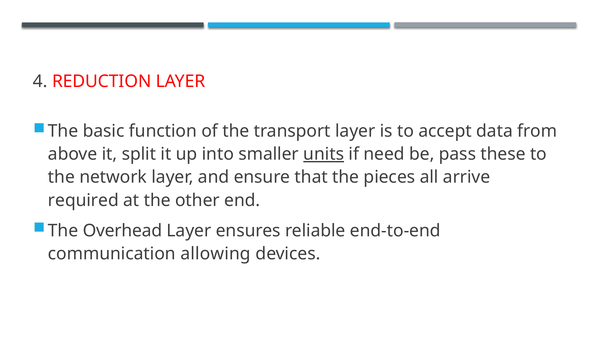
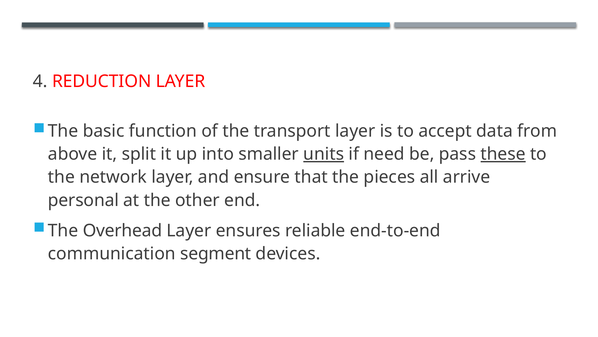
these underline: none -> present (503, 154)
required: required -> personal (83, 200)
allowing: allowing -> segment (216, 253)
